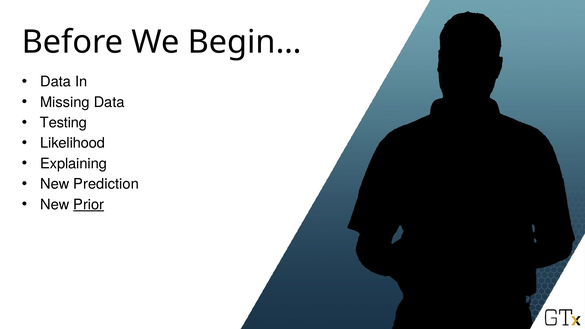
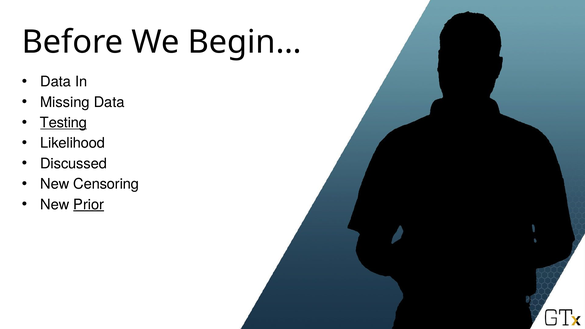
Testing underline: none -> present (63, 123)
Explaining: Explaining -> Discussed (74, 164)
Prediction: Prediction -> Censoring (106, 184)
